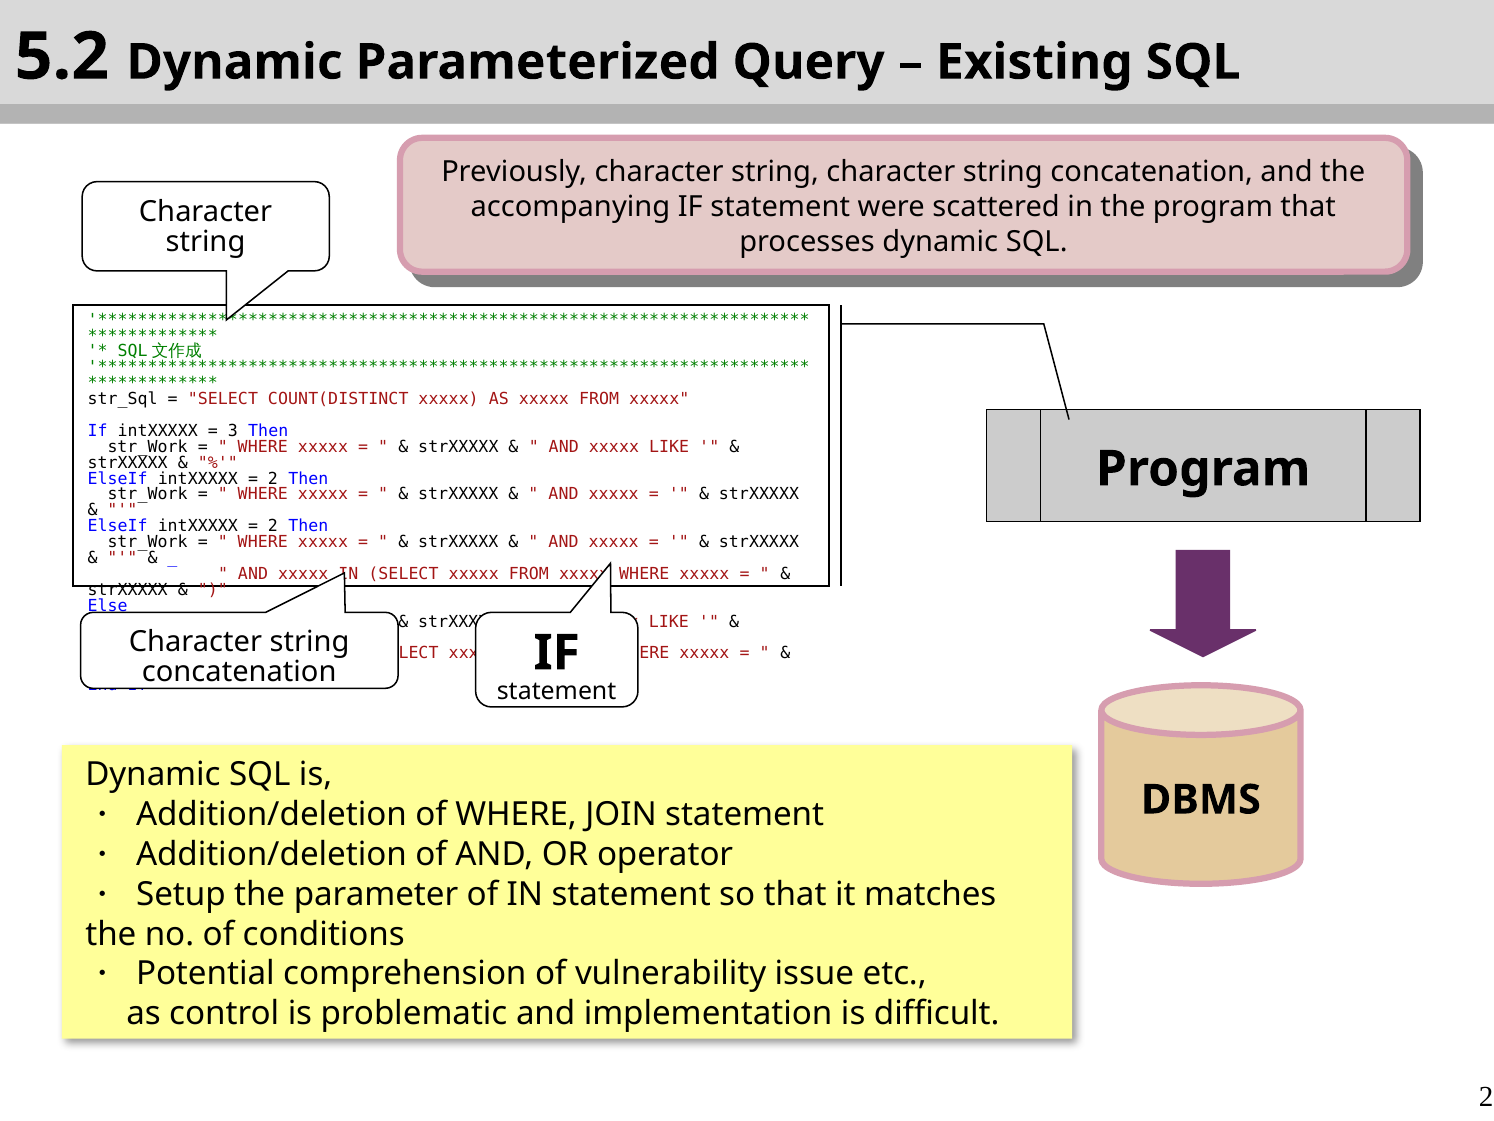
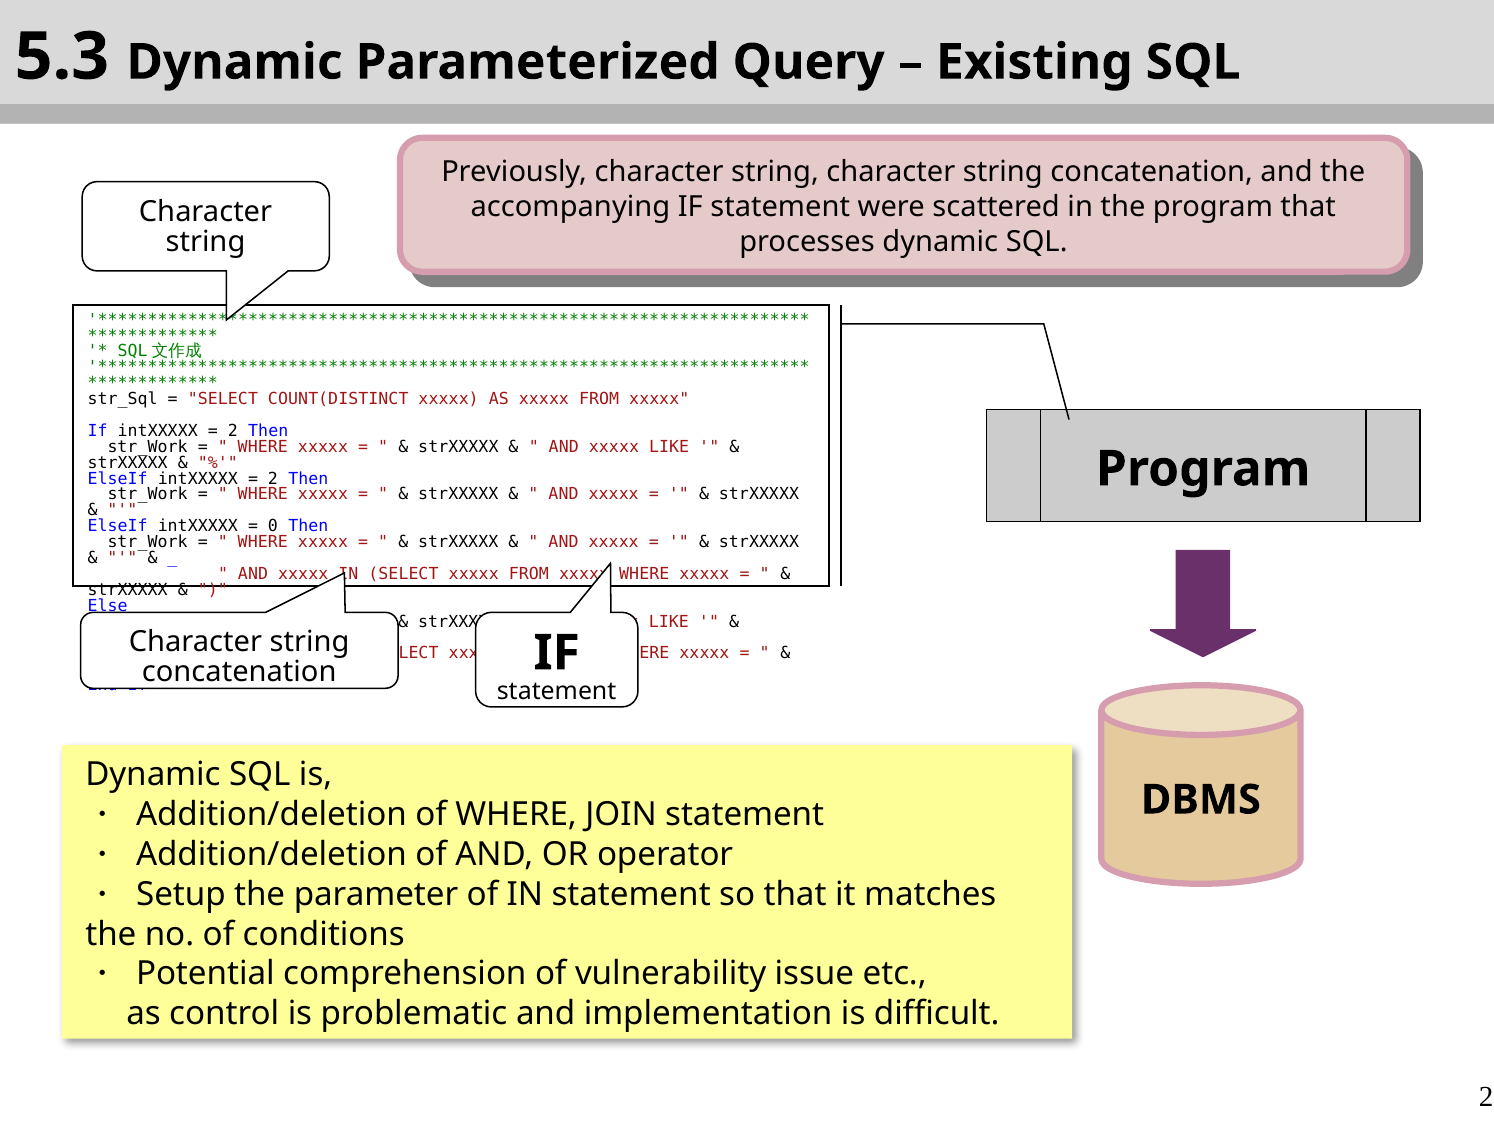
5.2: 5.2 -> 5.3 (62, 57)
3: 3 -> 2 (233, 431)
2: 2 -> 0 (273, 526)
